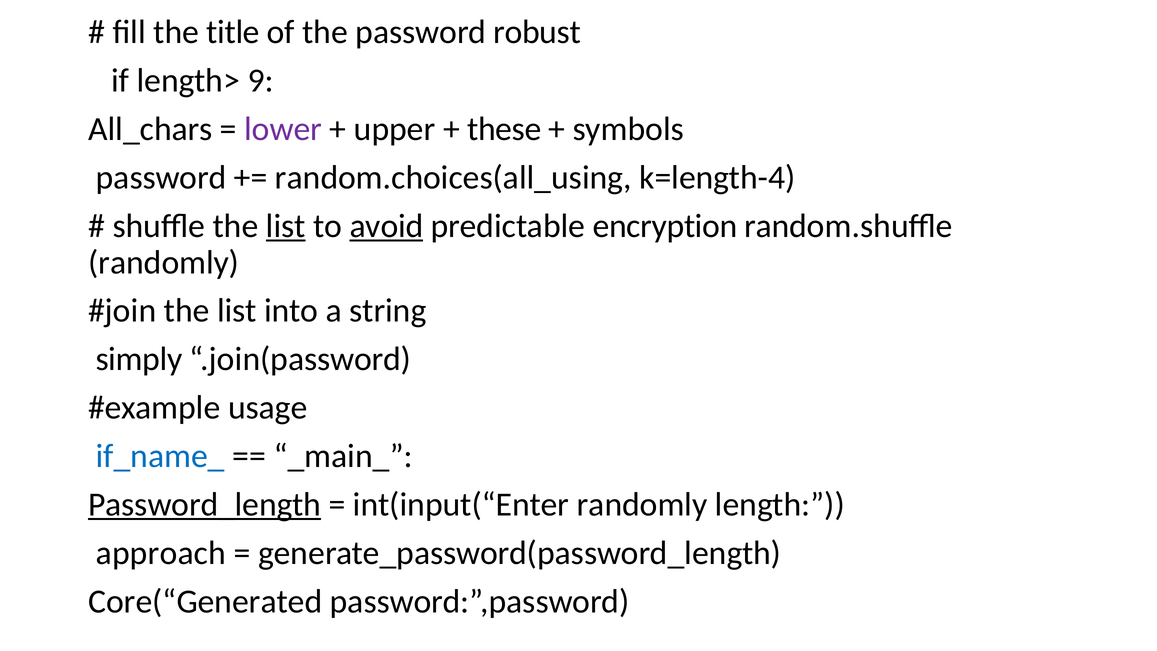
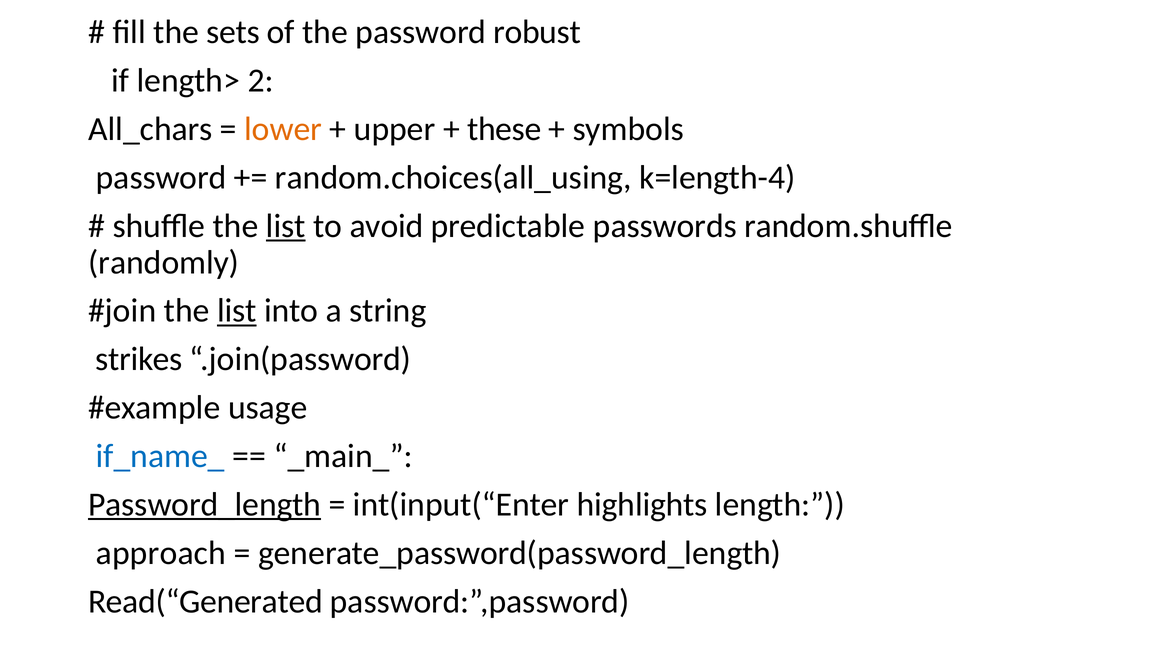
title: title -> sets (233, 32)
9: 9 -> 2 (261, 81)
lower colour: purple -> orange (283, 129)
avoid underline: present -> none (386, 226)
encryption: encryption -> passwords (665, 226)
list underline: none -> present (237, 311)
simply: simply -> strikes (139, 359)
int(input(“Enter randomly: randomly -> highlights (642, 505)
Core(“Generated: Core(“Generated -> Read(“Generated (205, 601)
